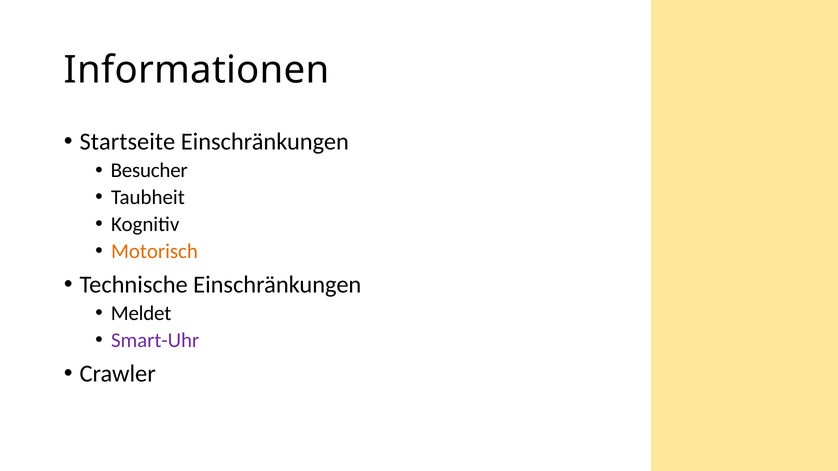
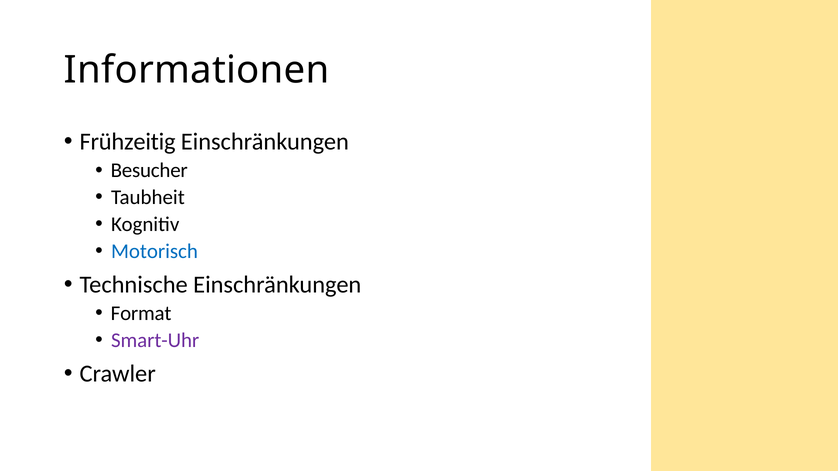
Startseite: Startseite -> Frühzeitig (128, 142)
Motorisch colour: orange -> blue (154, 251)
Meldet: Meldet -> Format (141, 314)
